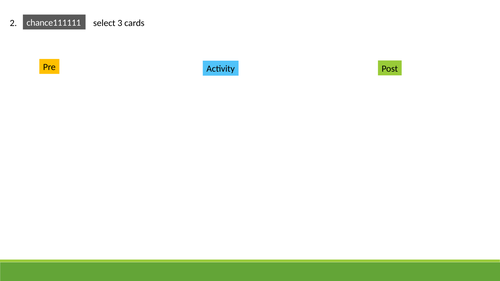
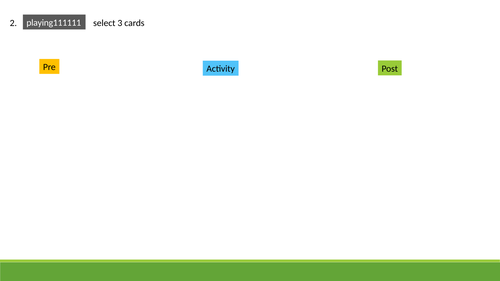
chance111111: chance111111 -> playing111111 (54, 23)
